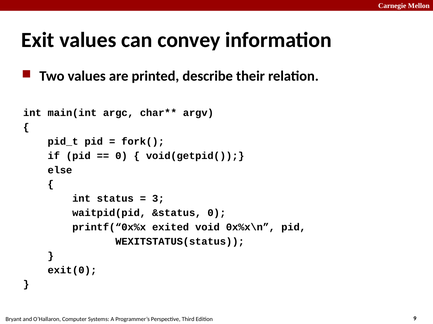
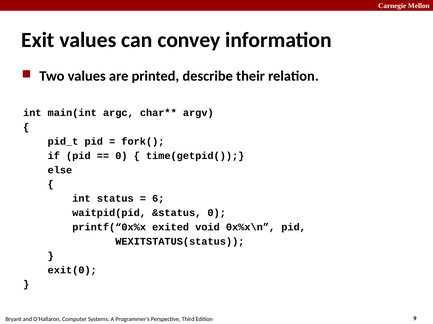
void(getpid(: void(getpid( -> time(getpid( (195, 156)
3: 3 -> 6 (158, 199)
